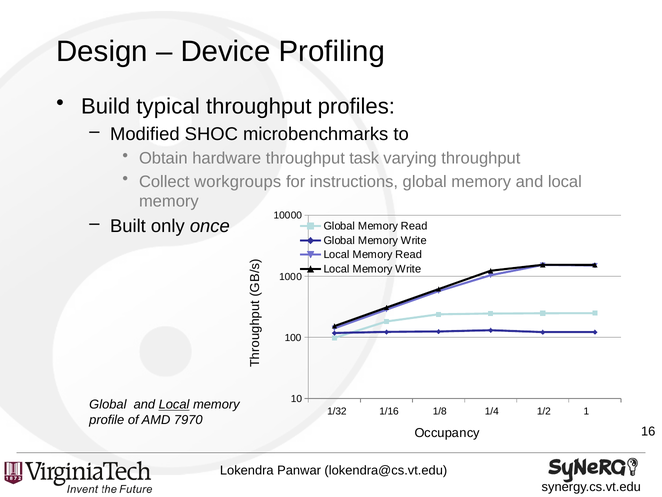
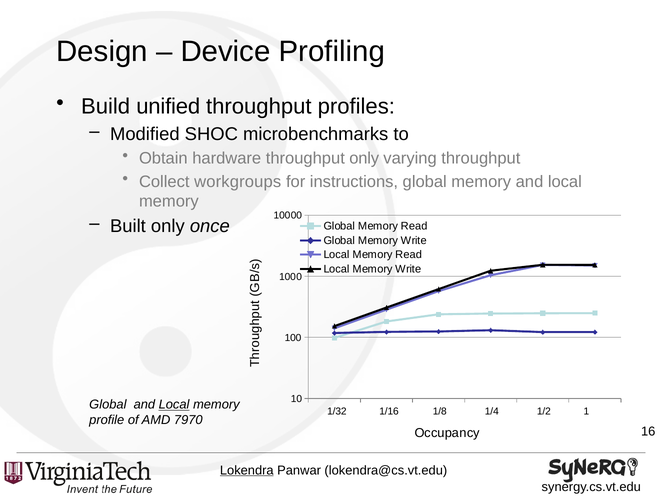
typical: typical -> unified (168, 106)
throughput task: task -> only (364, 158)
Lokendra underline: none -> present (247, 470)
